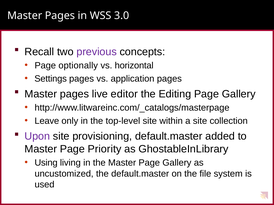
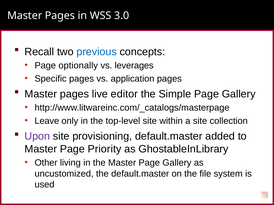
previous colour: purple -> blue (97, 52)
horizontal: horizontal -> leverages (134, 66)
Settings: Settings -> Specific (51, 79)
Editing: Editing -> Simple (175, 94)
Using: Using -> Other (46, 163)
